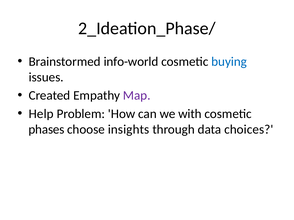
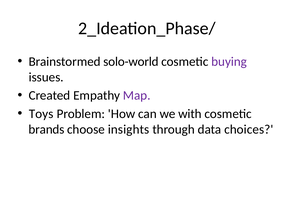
info-world: info-world -> solo-world (131, 62)
buying colour: blue -> purple (229, 62)
Help: Help -> Toys (41, 114)
phases: phases -> brands (46, 130)
